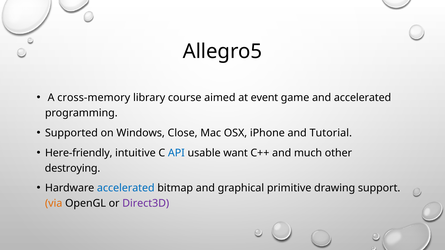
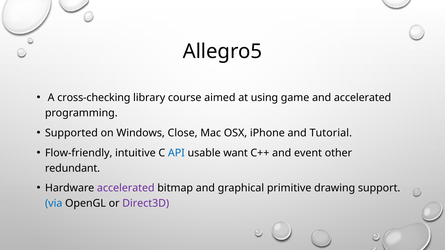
cross-memory: cross-memory -> cross-checking (94, 98)
event: event -> using (264, 98)
Here-friendly: Here-friendly -> Flow-friendly (79, 153)
much: much -> event (308, 153)
destroying: destroying -> redundant (73, 168)
accelerated colour: blue -> purple (126, 188)
via colour: orange -> blue (54, 204)
